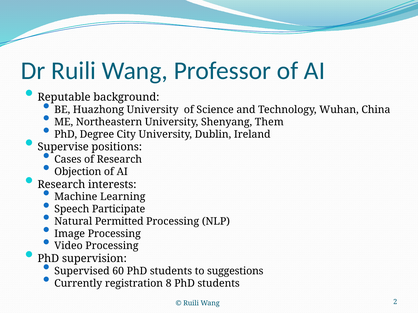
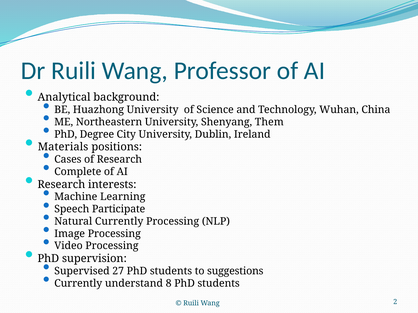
Reputable: Reputable -> Analytical (64, 97)
Supervise: Supervise -> Materials (63, 147)
Objection: Objection -> Complete (78, 172)
Natural Permitted: Permitted -> Currently (119, 222)
60: 60 -> 27 (118, 271)
registration: registration -> understand (134, 284)
